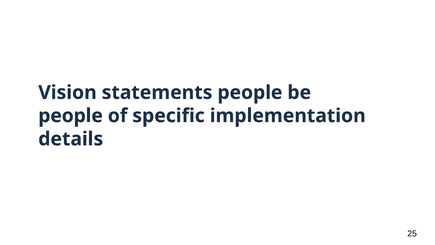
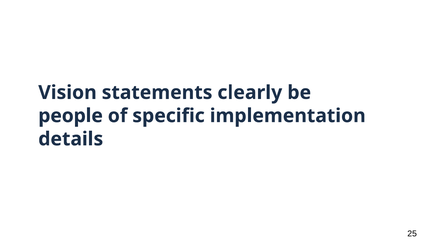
statements people: people -> clearly (250, 92)
